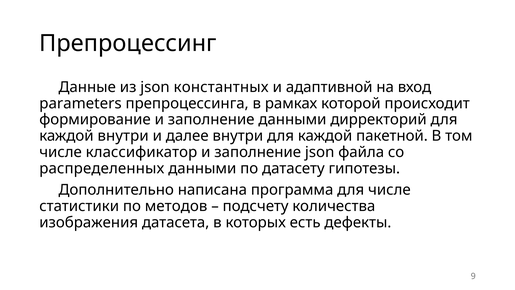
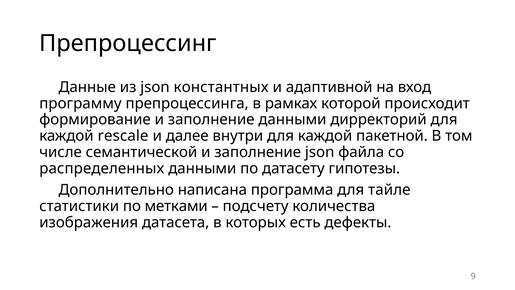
parameters: parameters -> программу (80, 103)
каждой внутри: внутри -> rescale (123, 136)
классификатор: классификатор -> семантической (142, 152)
для числе: числе -> тайле (389, 190)
методов: методов -> метками (176, 206)
